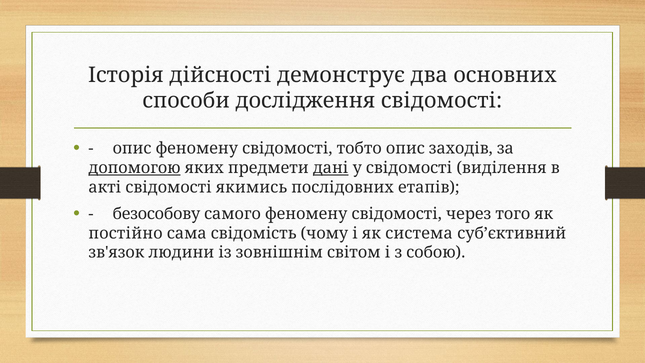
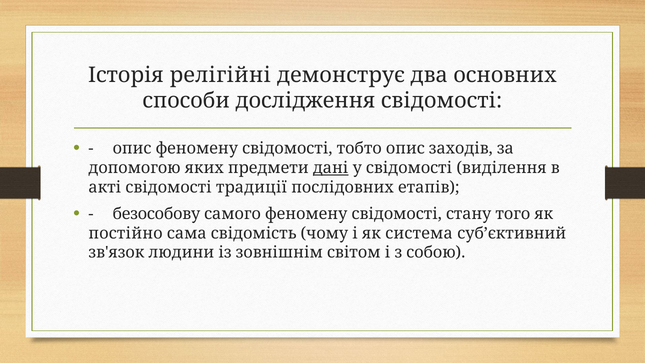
дійсності: дійсності -> релігійні (220, 75)
допомогою underline: present -> none (135, 168)
якимись: якимись -> традиції (251, 187)
через: через -> стану (469, 214)
